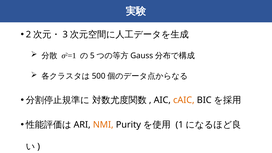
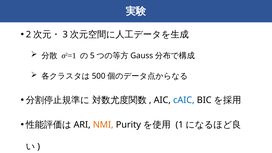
cAIC colour: orange -> blue (184, 100)
